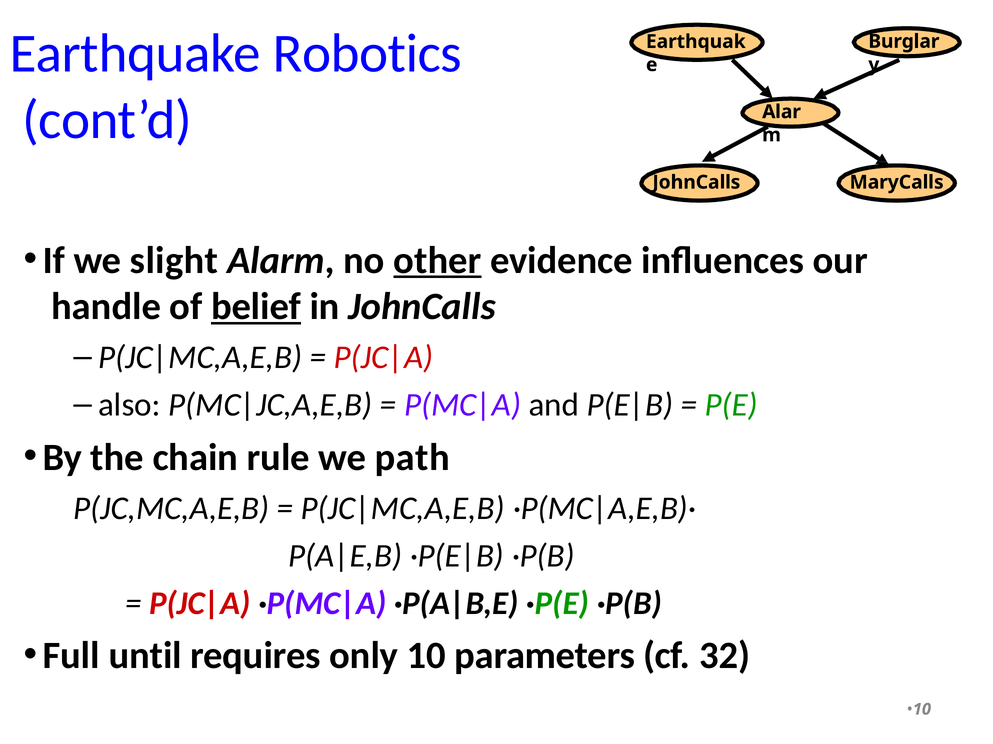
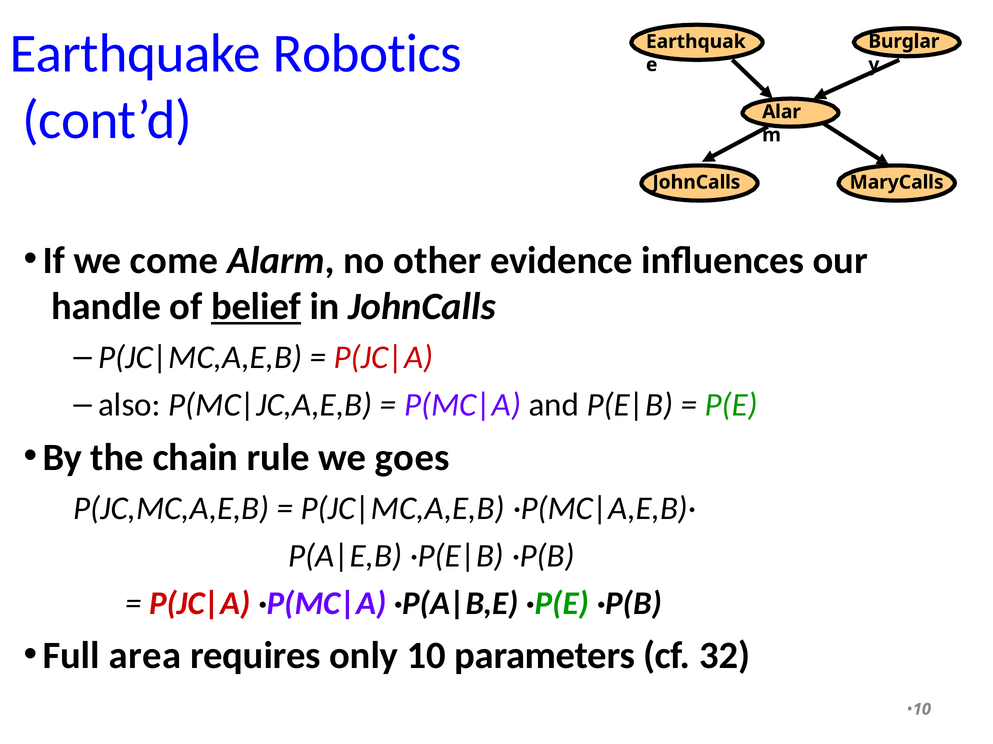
slight: slight -> come (174, 261)
other underline: present -> none (437, 261)
path: path -> goes (412, 458)
until: until -> area (145, 656)
